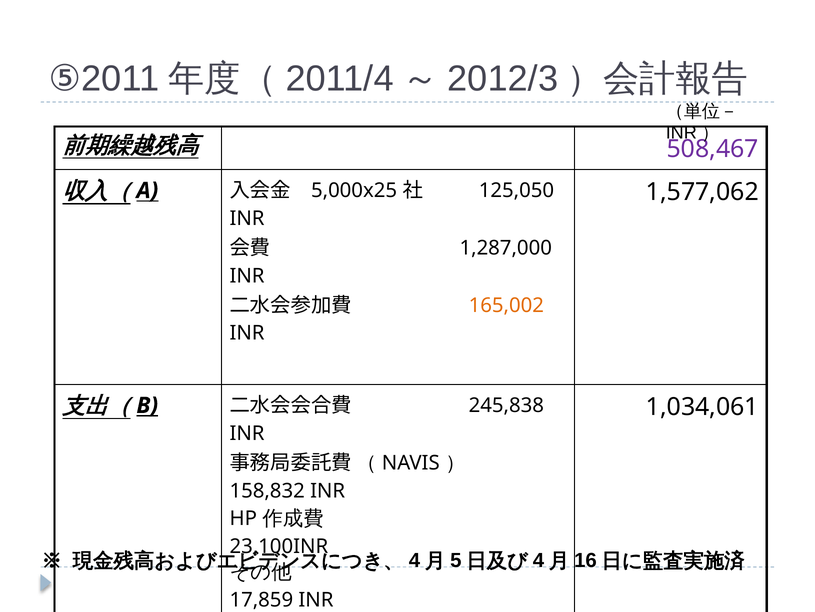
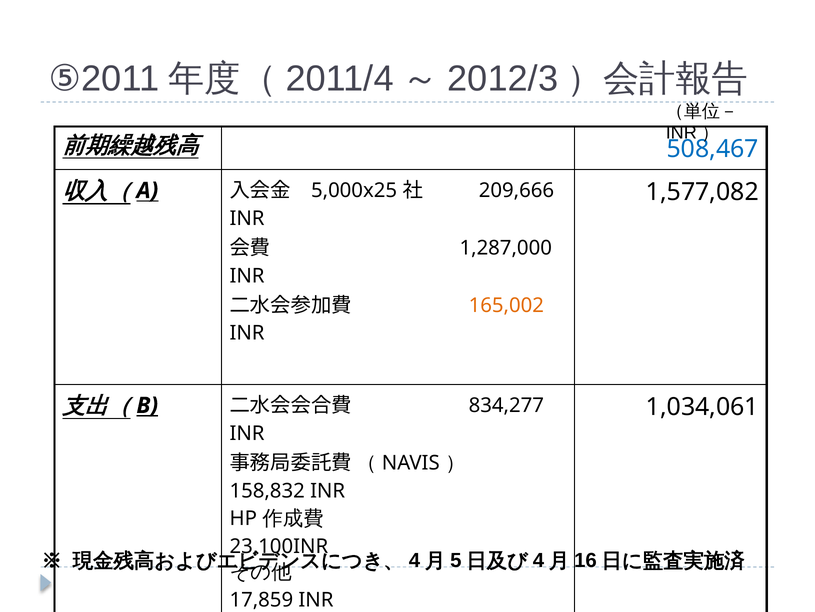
508,467 colour: purple -> blue (713, 149)
125,050: 125,050 -> 209,666 (516, 190)
1,577,062: 1,577,062 -> 1,577,082 (702, 192)
245,838: 245,838 -> 834,277 (506, 405)
